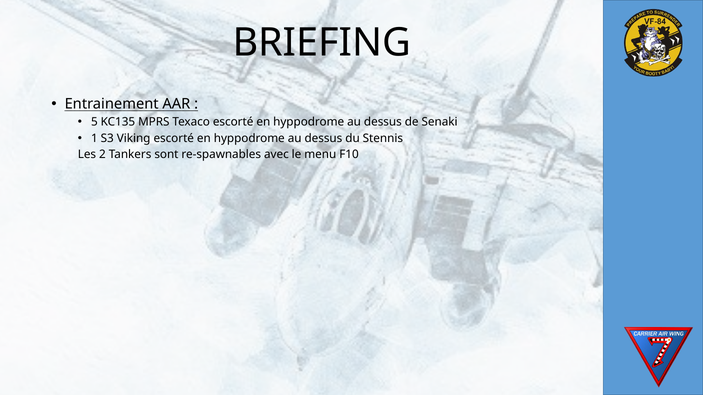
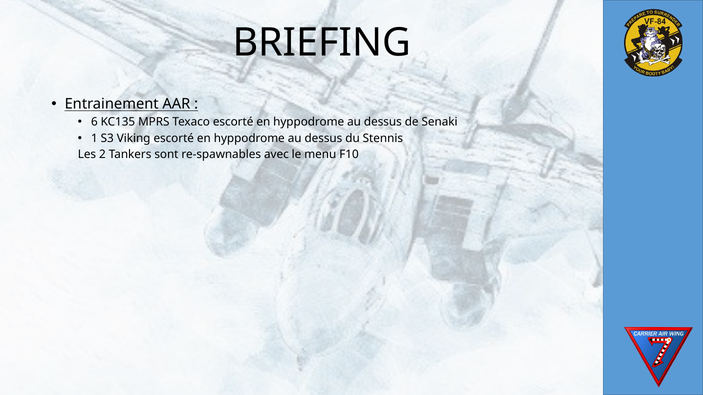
5: 5 -> 6 (94, 122)
